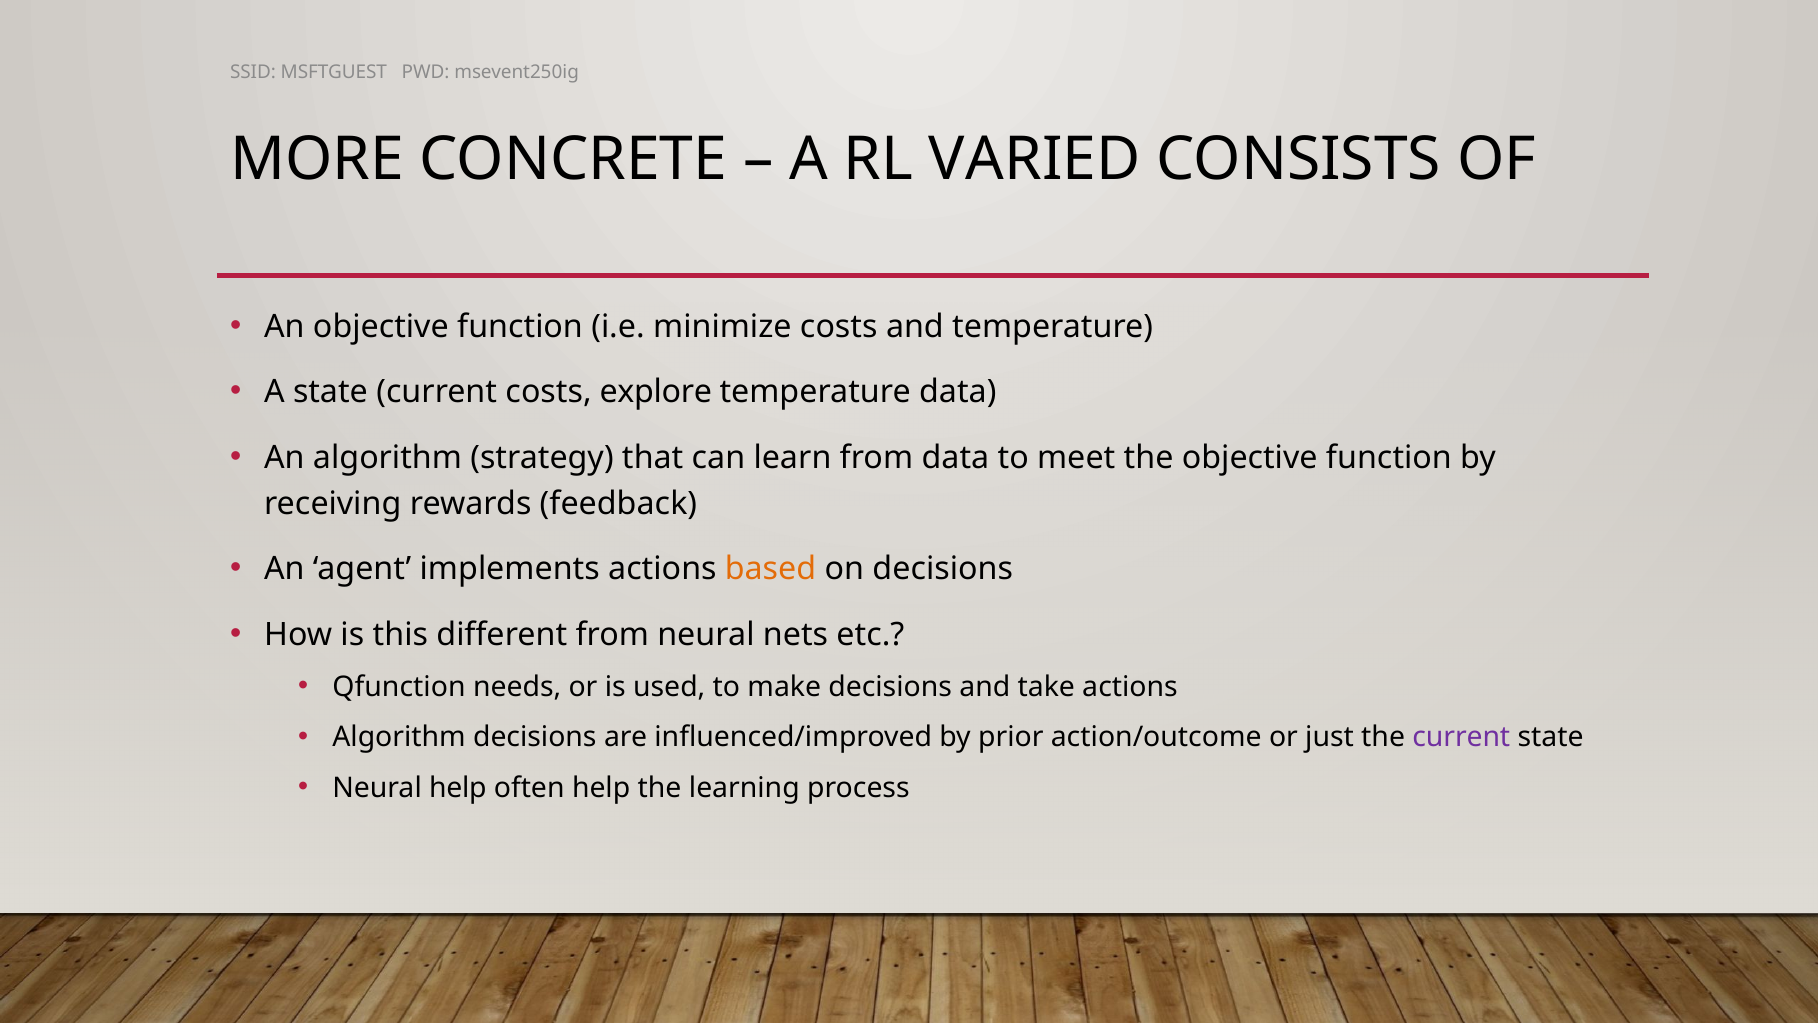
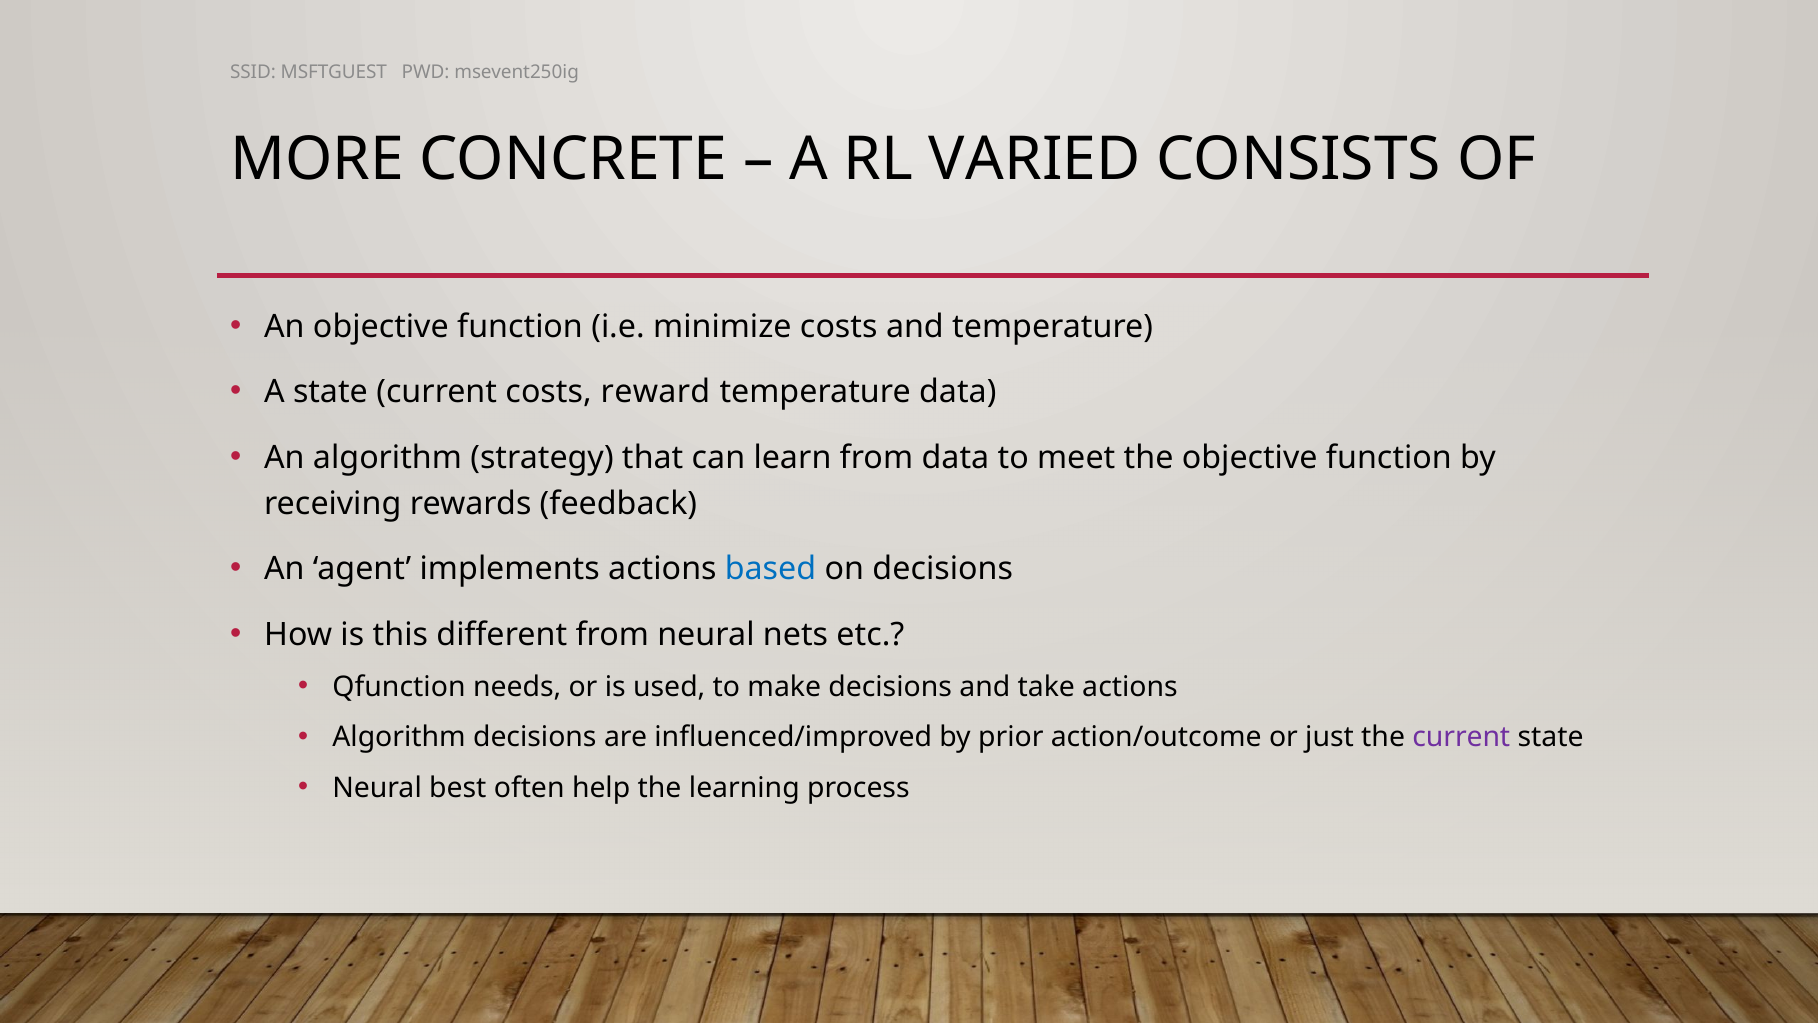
explore: explore -> reward (655, 392)
based colour: orange -> blue (771, 569)
Neural help: help -> best (458, 787)
